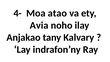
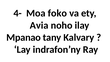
atao: atao -> foko (57, 13)
Anjakao: Anjakao -> Mpanao (24, 37)
